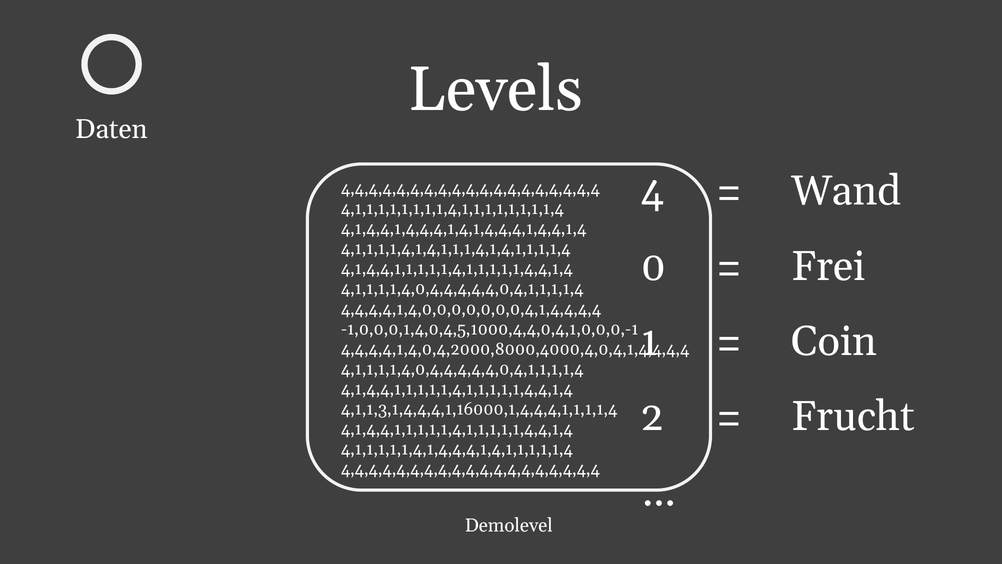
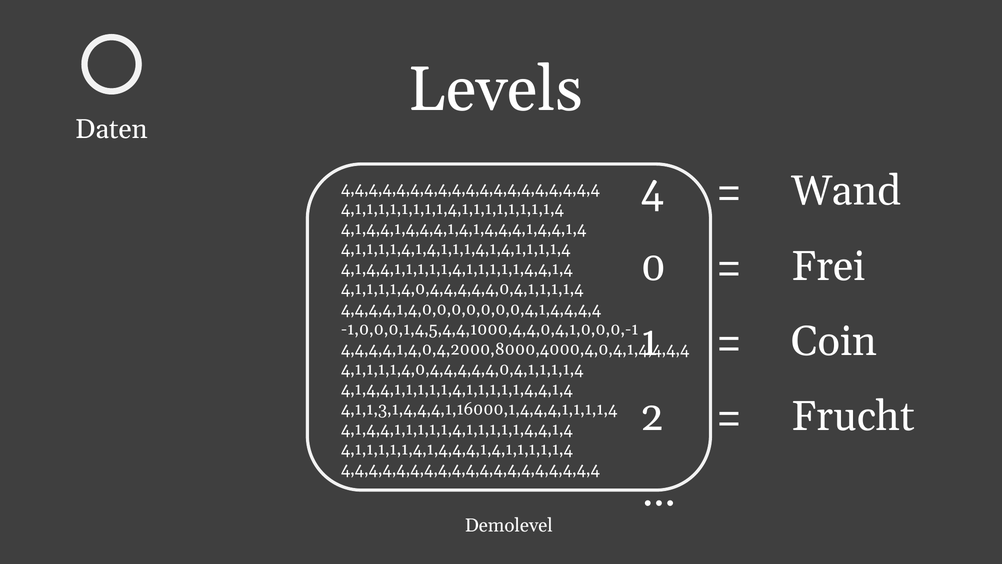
-1,0,0,0,1,4,0,4,5,1000,4,4,0,4,1,0,0,0,-1: -1,0,0,0,1,4,0,4,5,1000,4,4,0,4,1,0,0,0,-1 -> -1,0,0,0,1,4,5,4,4,1000,4,4,0,4,1,0,0,0,-1 (490, 329)
